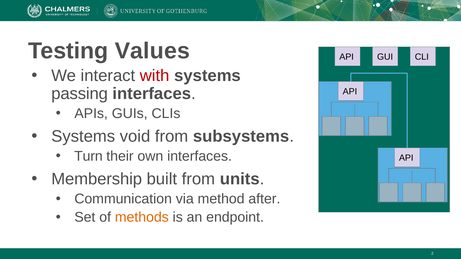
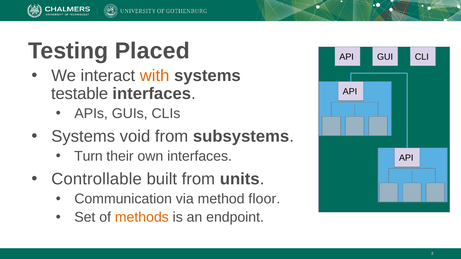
Values: Values -> Placed (152, 51)
with colour: red -> orange (155, 76)
passing: passing -> testable (80, 94)
Membership: Membership -> Controllable (97, 179)
after: after -> floor (264, 199)
